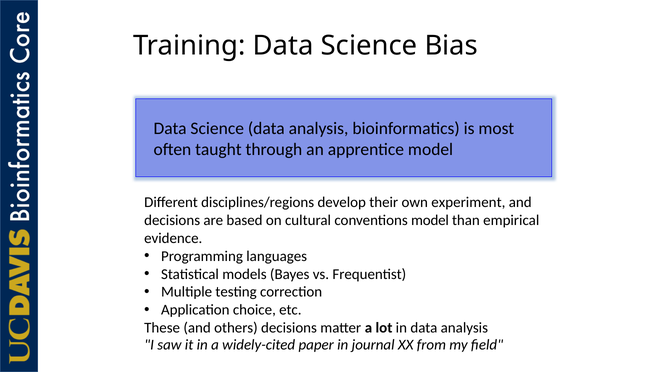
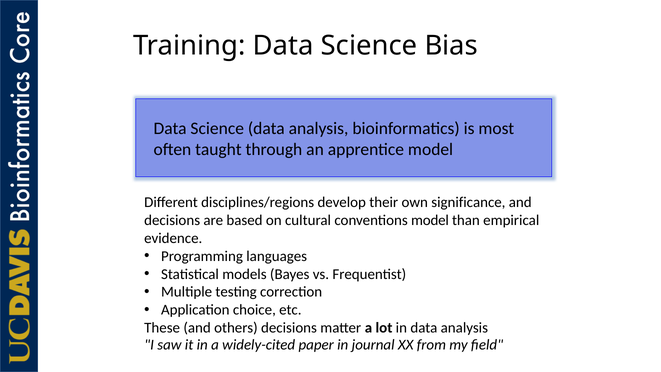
experiment: experiment -> significance (468, 202)
